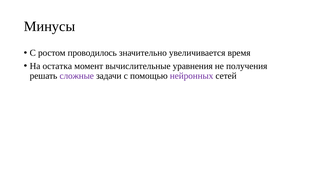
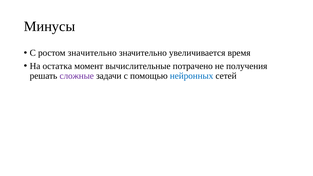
ростом проводилось: проводилось -> значительно (92, 53)
уравнения: уравнения -> потрачено (193, 66)
нейронных colour: purple -> blue (192, 76)
